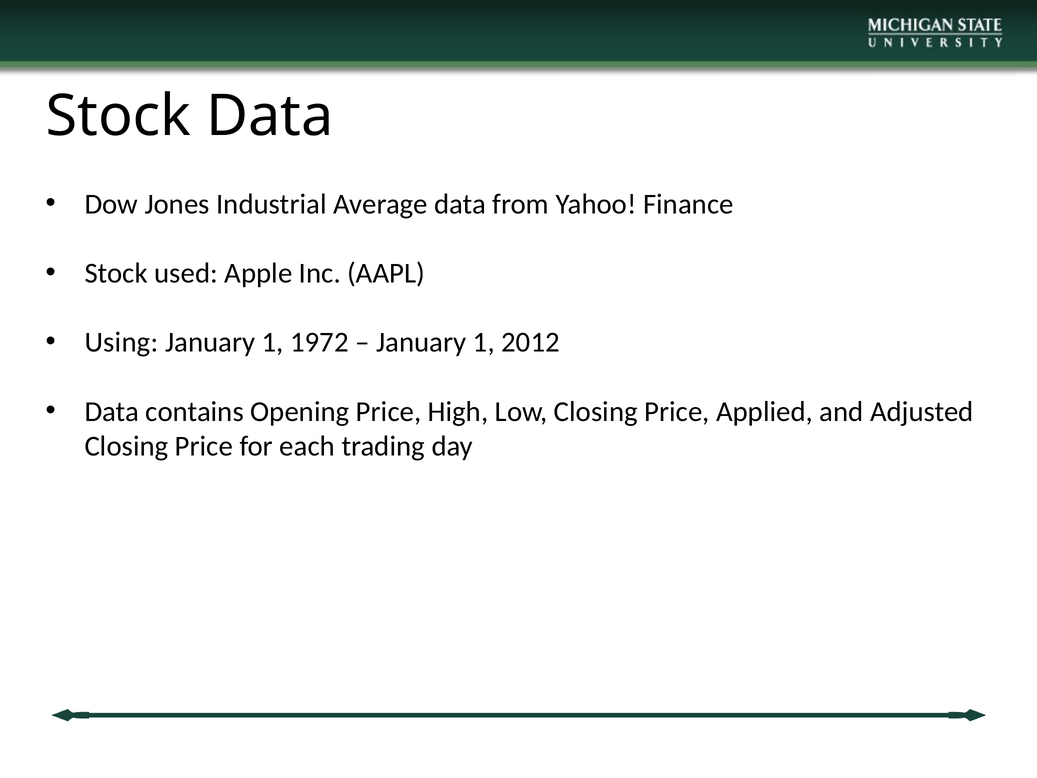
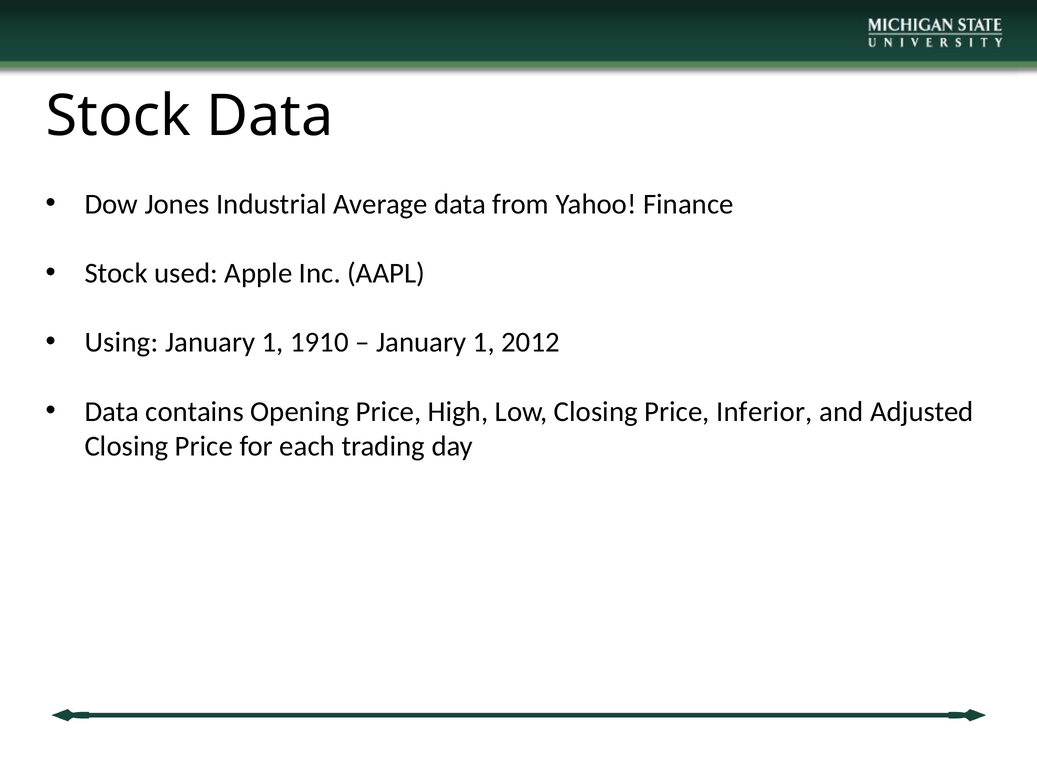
1972: 1972 -> 1910 (319, 342)
Applied: Applied -> Inferior (764, 411)
